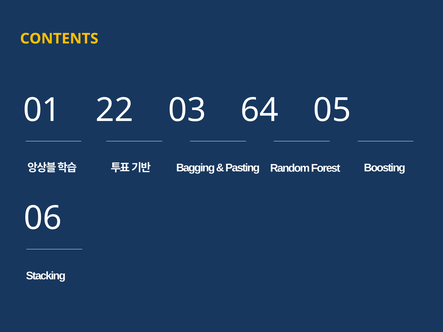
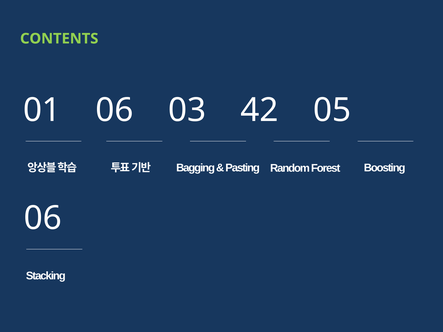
CONTENTS colour: yellow -> light green (59, 39)
01 22: 22 -> 06 (115, 110)
64: 64 -> 42 (260, 110)
